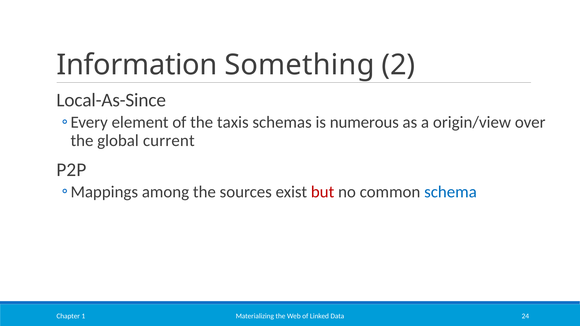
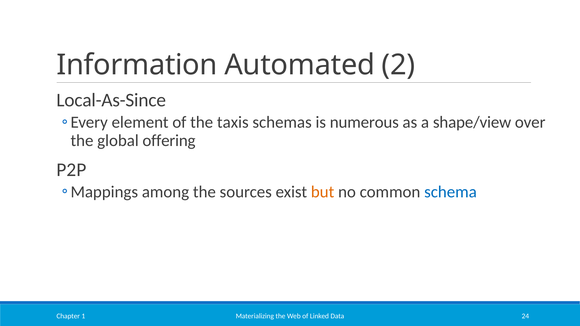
Something: Something -> Automated (300, 65)
origin/view: origin/view -> shape/view (472, 122)
current: current -> offering (169, 141)
but colour: red -> orange (323, 192)
